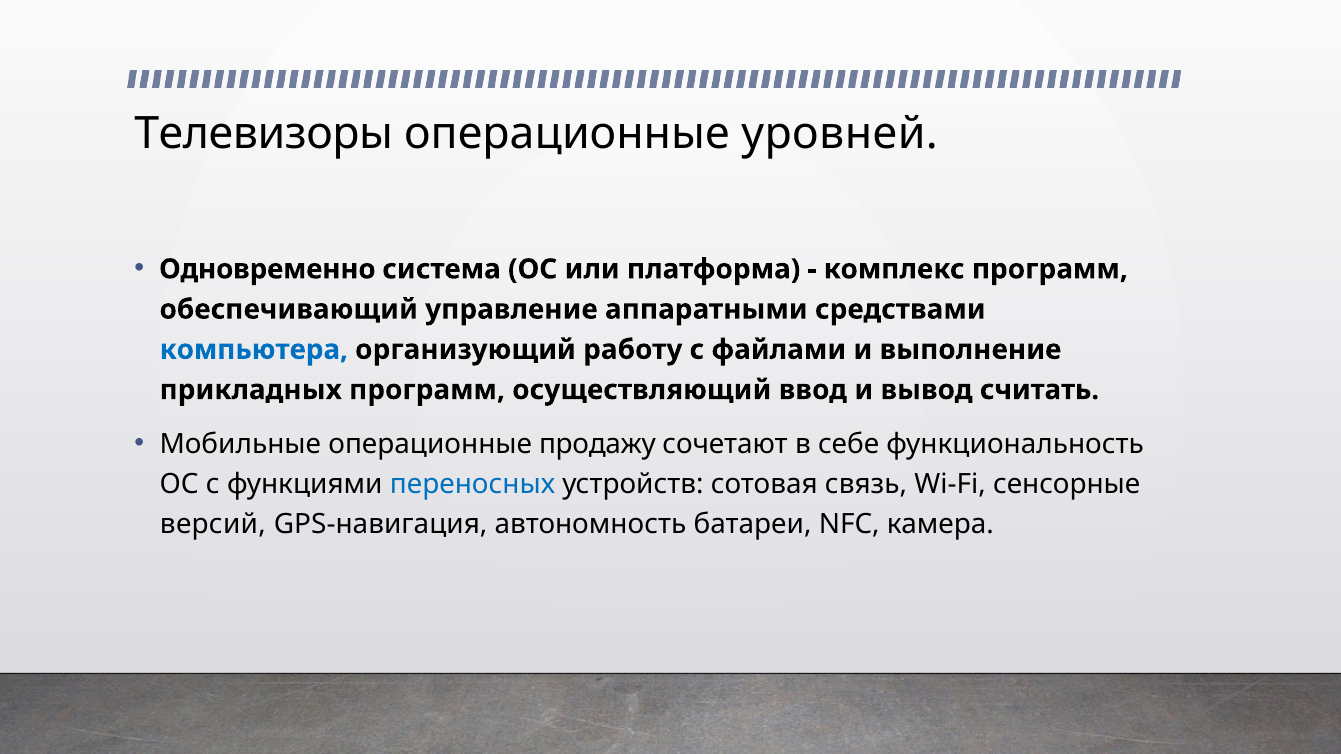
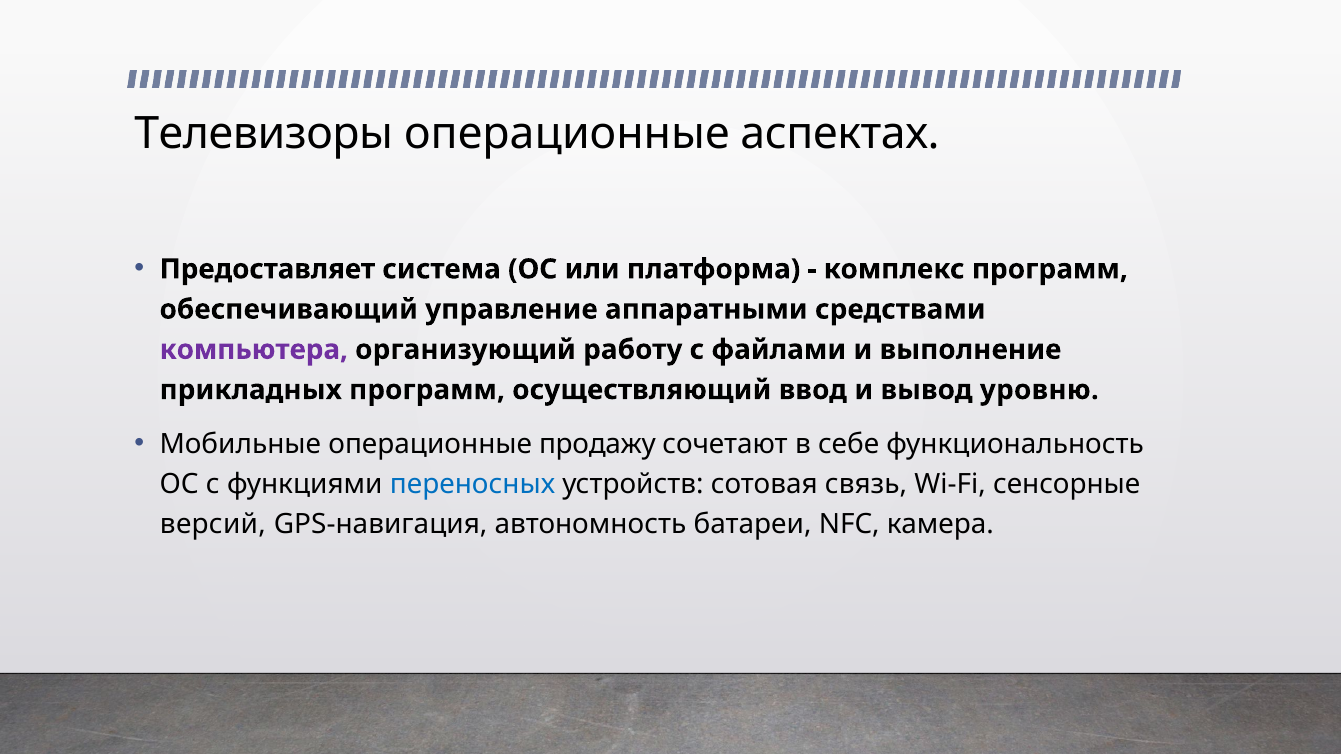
уровней: уровней -> аспектах (840, 134)
Одновременно: Одновременно -> Предоставляет (267, 269)
компьютера colour: blue -> purple (254, 350)
считать: считать -> уровню (1039, 390)
